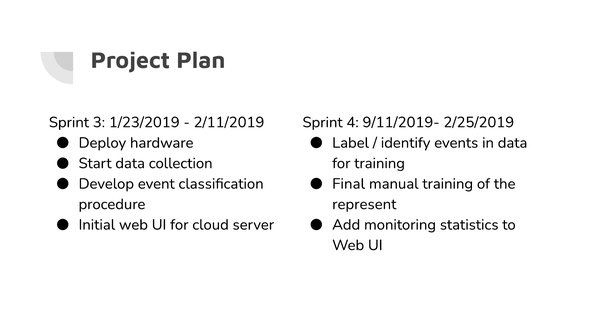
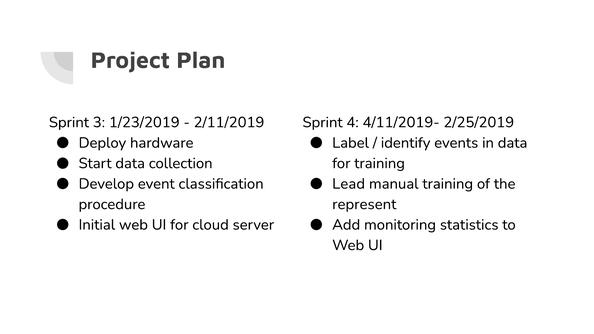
9/11/2019-: 9/11/2019- -> 4/11/2019- (401, 122)
Final: Final -> Lead (349, 184)
